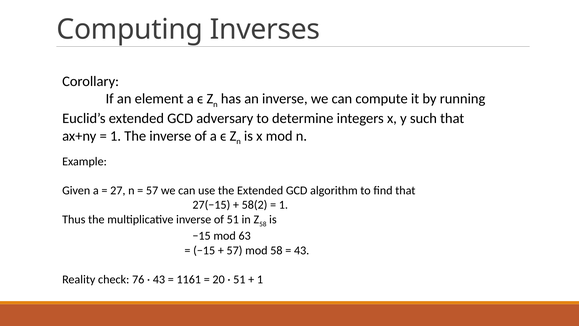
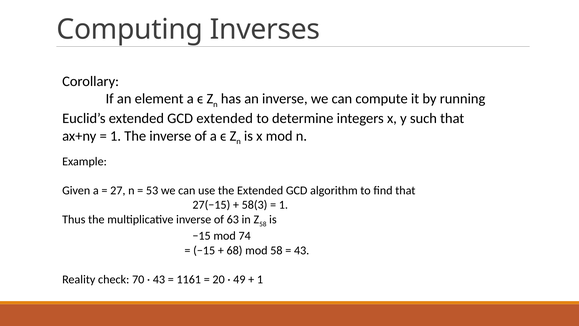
GCD adversary: adversary -> extended (225, 118)
57: 57 -> 53 (152, 190)
58(2: 58(2 -> 58(3 (255, 205)
of 51: 51 -> 63 (233, 219)
63: 63 -> 74 (245, 236)
57: 57 -> 68 (235, 250)
76: 76 -> 70 (138, 279)
51: 51 -> 49 (239, 279)
